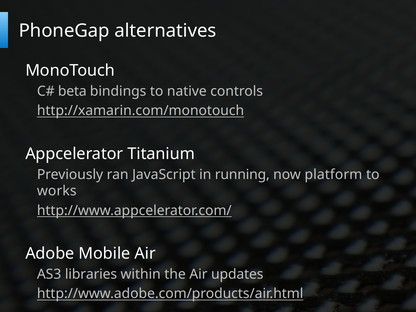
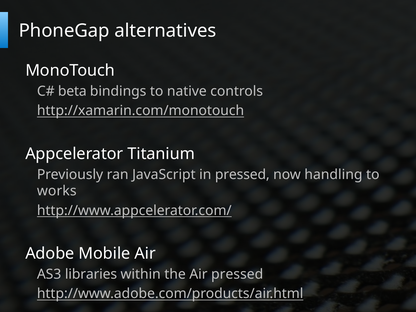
in running: running -> pressed (242, 174)
platform: platform -> handling (333, 174)
Air updates: updates -> pressed (237, 274)
